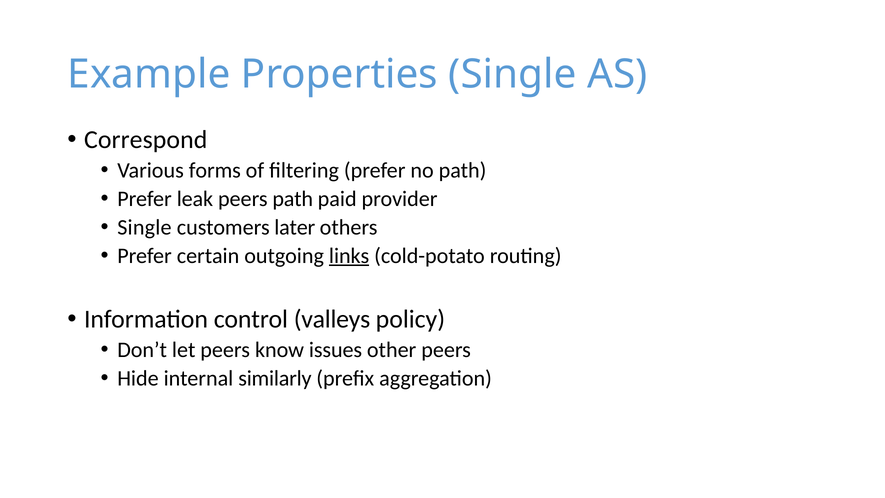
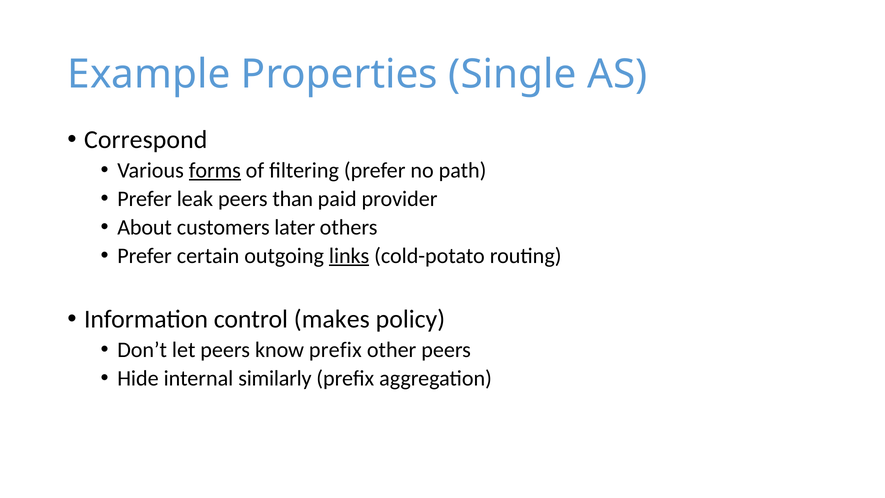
forms underline: none -> present (215, 170)
peers path: path -> than (293, 199)
Single: Single -> About (145, 227)
valleys: valleys -> makes (332, 319)
know issues: issues -> prefix (335, 350)
